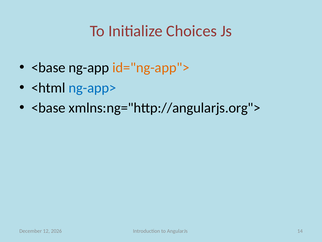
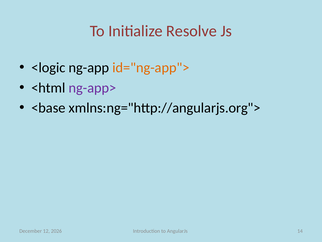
Choices: Choices -> Resolve (192, 31)
<base: <base -> <logic (48, 68)
ng-app> colour: blue -> purple (92, 88)
